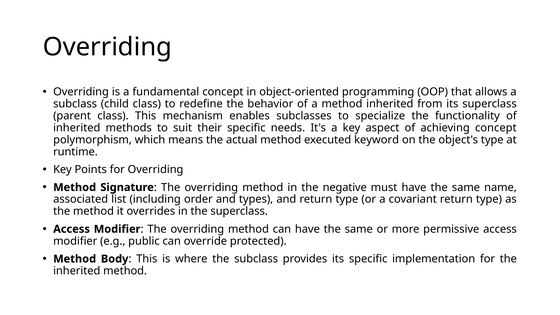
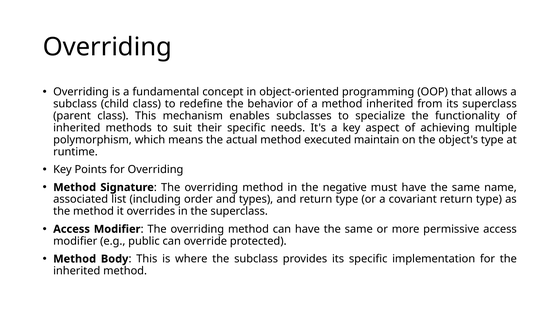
achieving concept: concept -> multiple (496, 128)
keyword: keyword -> maintain (377, 140)
